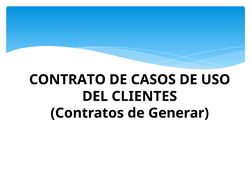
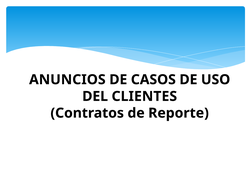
CONTRATO: CONTRATO -> ANUNCIOS (67, 80)
Generar: Generar -> Reporte (179, 113)
